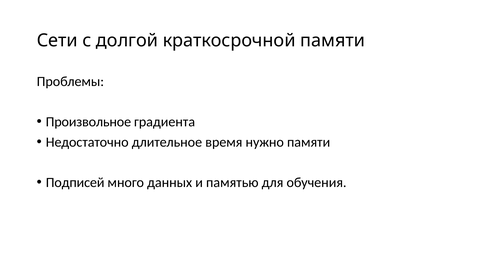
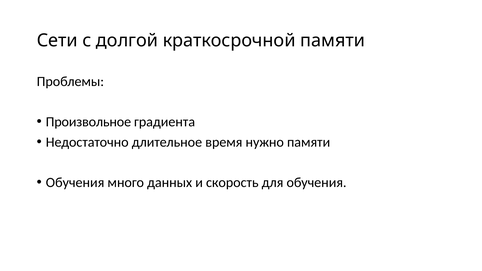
Подписей: Подписей -> Обучения (75, 183)
памятью: памятью -> скорость (232, 183)
